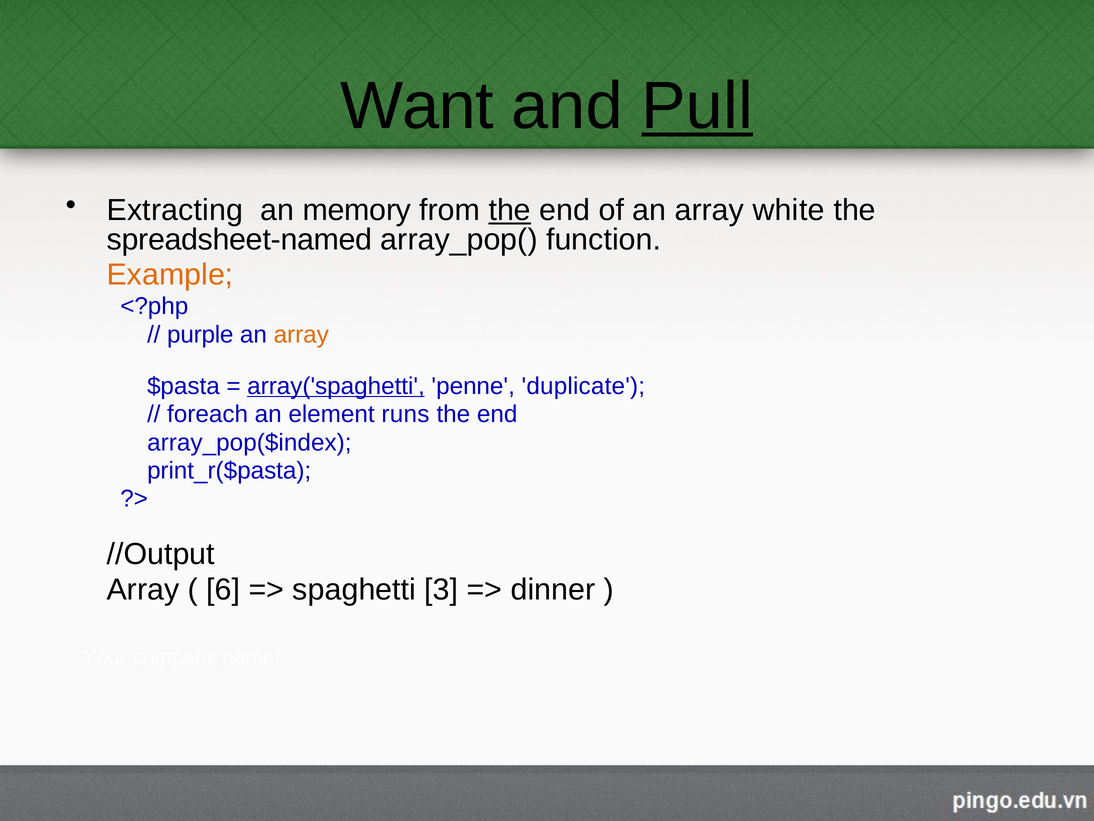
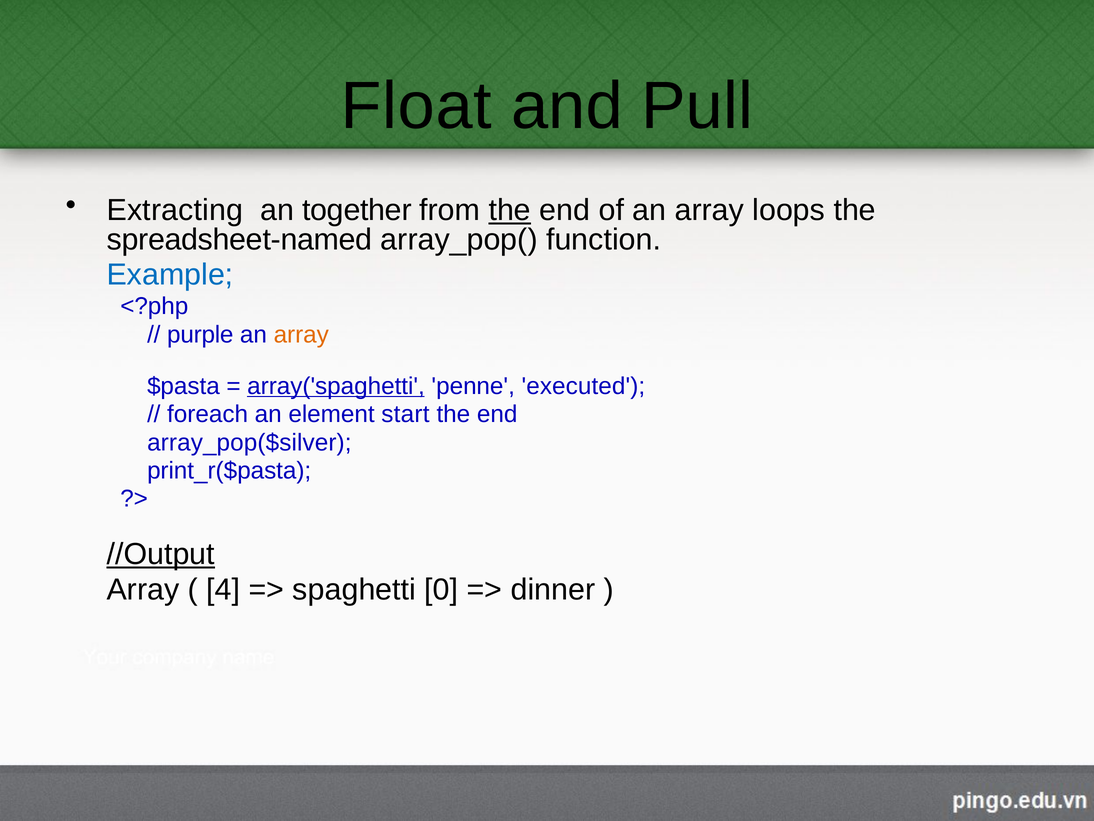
Want: Want -> Float (416, 106)
Pull underline: present -> none (697, 106)
memory: memory -> together (357, 210)
white: white -> loops (789, 210)
Example colour: orange -> blue (170, 275)
duplicate: duplicate -> executed (583, 386)
runs: runs -> start (405, 414)
array_pop($index: array_pop($index -> array_pop($silver (249, 442)
//Output underline: none -> present (161, 554)
6: 6 -> 4 (223, 589)
3: 3 -> 0 (441, 589)
